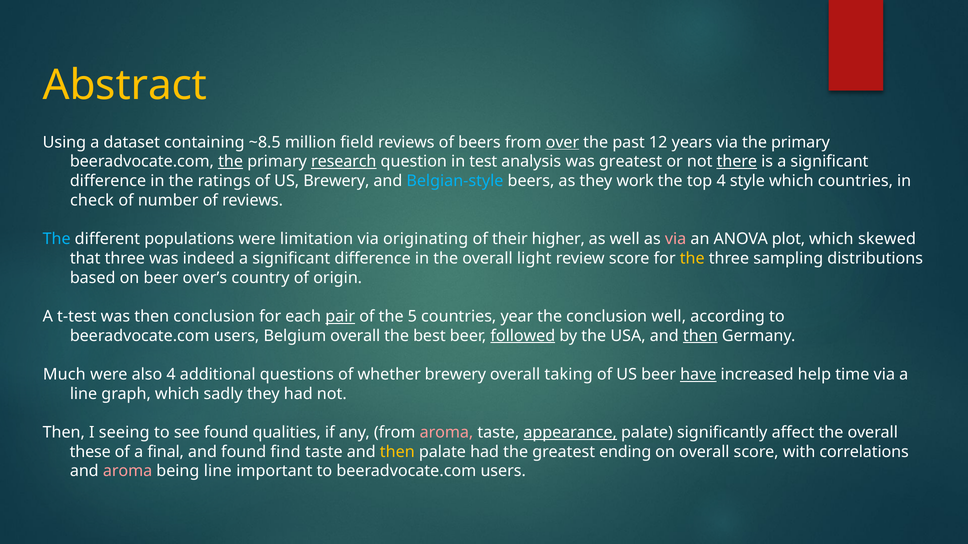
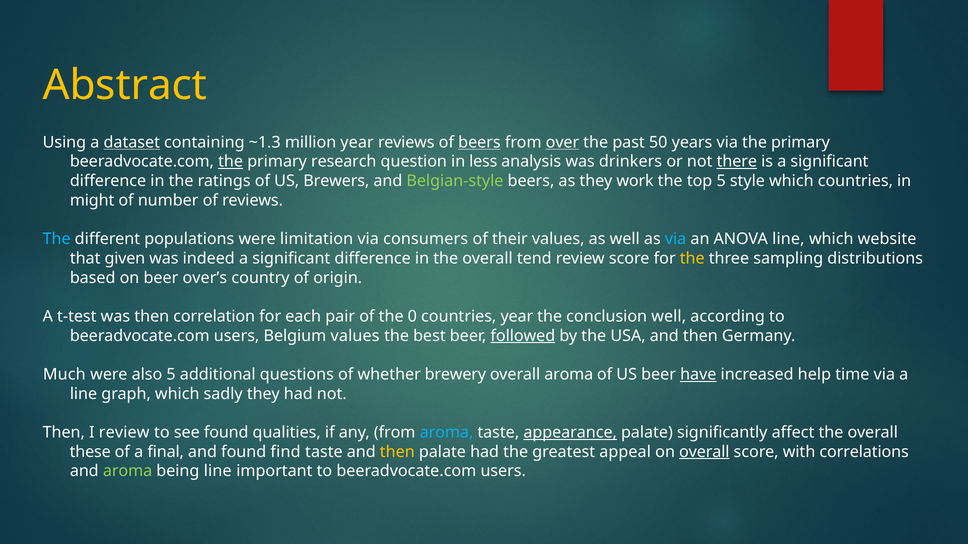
dataset underline: none -> present (132, 142)
~8.5: ~8.5 -> ~1.3 (265, 142)
million field: field -> year (357, 142)
beers underline: none -> present (479, 142)
12: 12 -> 50 (658, 142)
research underline: present -> none (344, 162)
test: test -> less (483, 162)
was greatest: greatest -> drinkers (631, 162)
US Brewery: Brewery -> Brewers (336, 181)
Belgian-style colour: light blue -> light green (455, 181)
top 4: 4 -> 5 (721, 181)
check: check -> might (92, 201)
originating: originating -> consumers (426, 239)
their higher: higher -> values (558, 239)
via colour: pink -> light blue (676, 239)
ANOVA plot: plot -> line (788, 239)
skewed: skewed -> website (887, 239)
that three: three -> given (125, 259)
light: light -> tend (534, 259)
then conclusion: conclusion -> correlation (214, 317)
pair underline: present -> none (340, 317)
5: 5 -> 0 (412, 317)
Belgium overall: overall -> values (355, 336)
then underline: present -> none (700, 336)
also 4: 4 -> 5 (171, 375)
overall taking: taking -> aroma (569, 375)
I seeing: seeing -> review (124, 433)
aroma colour: pink -> light blue (446, 433)
ending: ending -> appeal (625, 452)
overall underline: none -> present (704, 452)
aroma colour: pink -> light green (128, 472)
